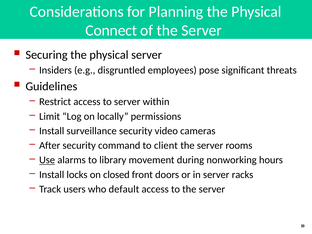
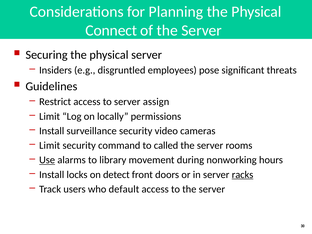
within: within -> assign (156, 102)
After: After -> Limit (50, 145)
client: client -> called (166, 145)
closed: closed -> detect (116, 175)
racks underline: none -> present (243, 175)
